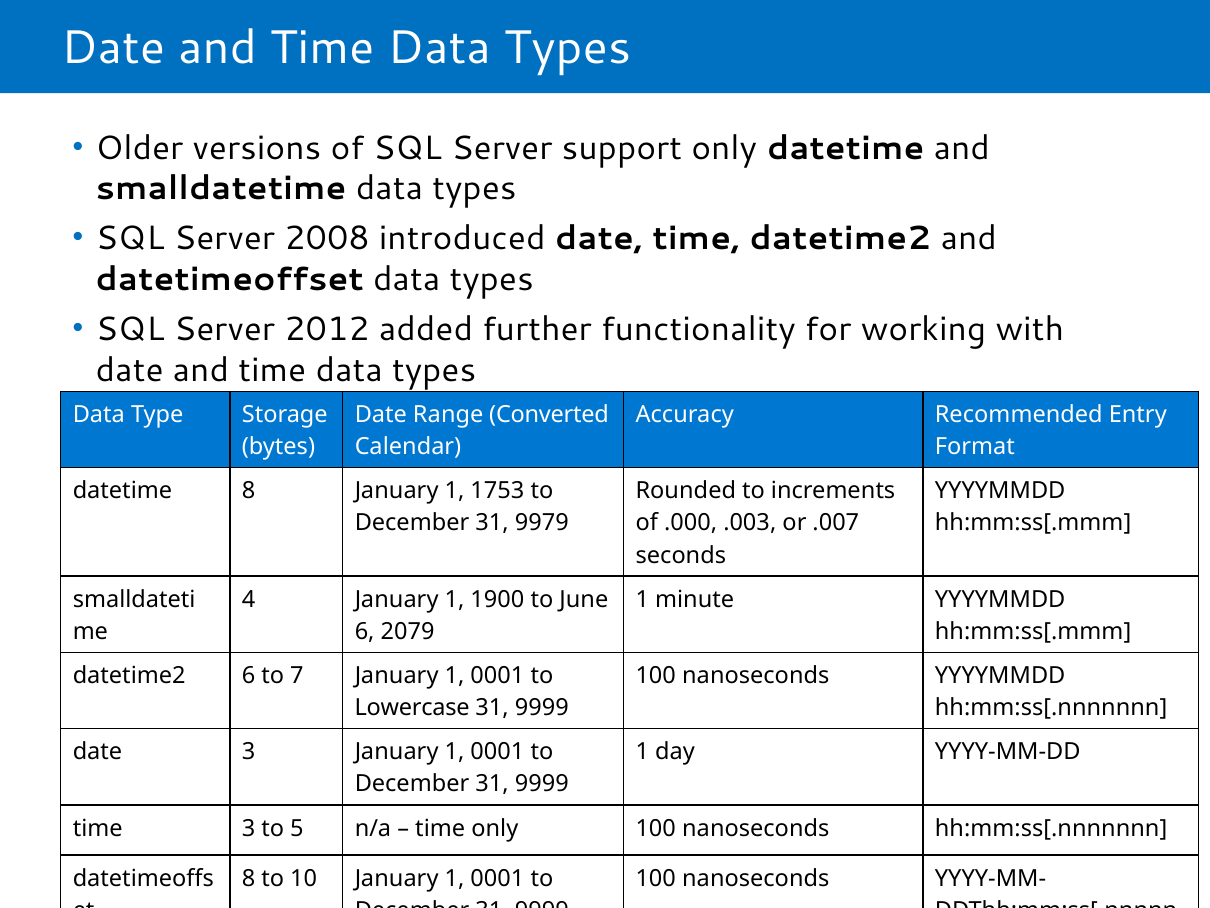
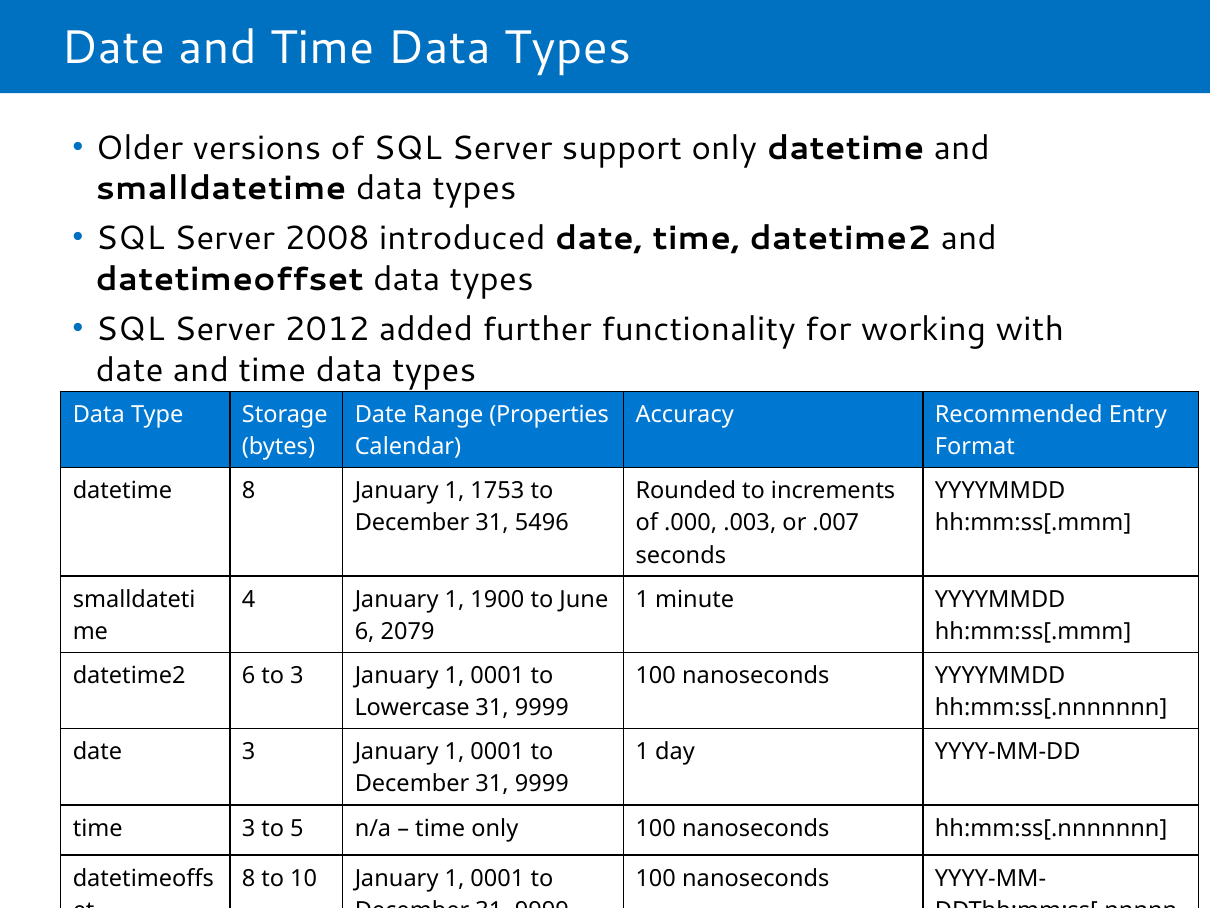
Converted: Converted -> Properties (549, 415)
9979: 9979 -> 5496 (542, 523)
to 7: 7 -> 3 (297, 675)
